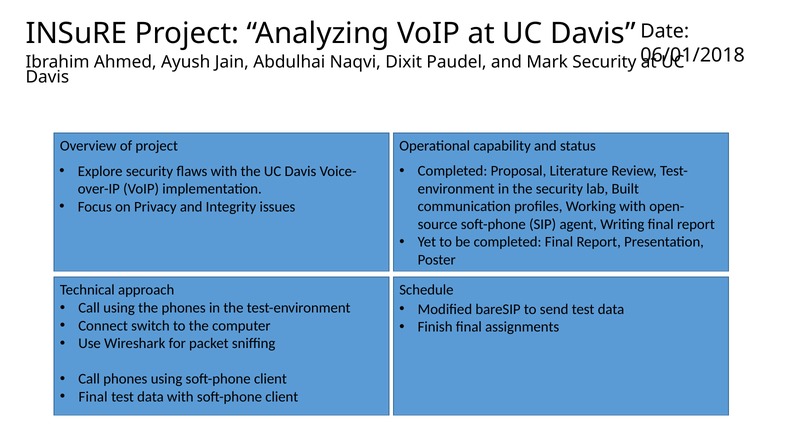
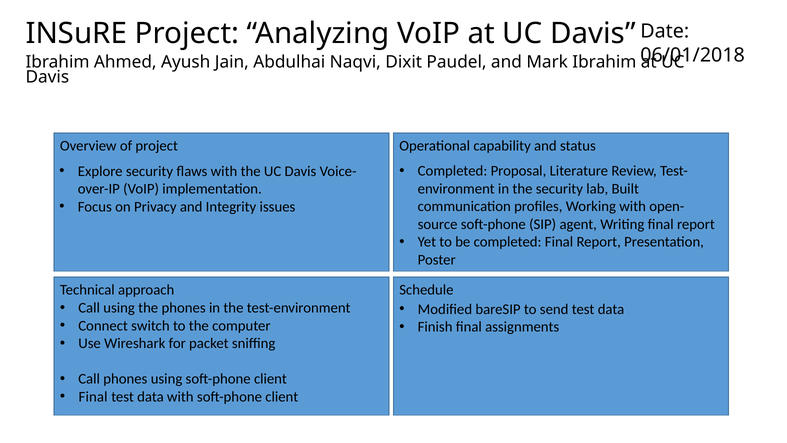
Mark Security: Security -> Ibrahim (604, 62)
